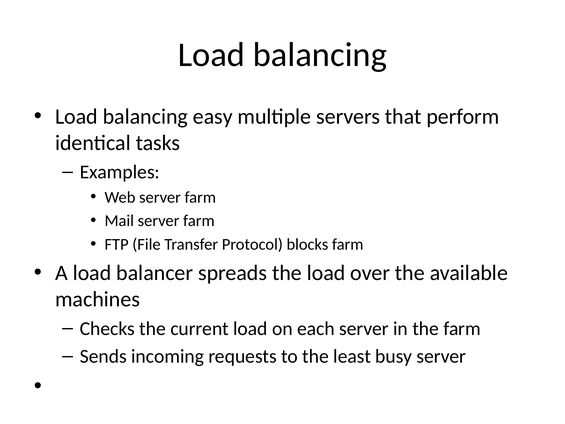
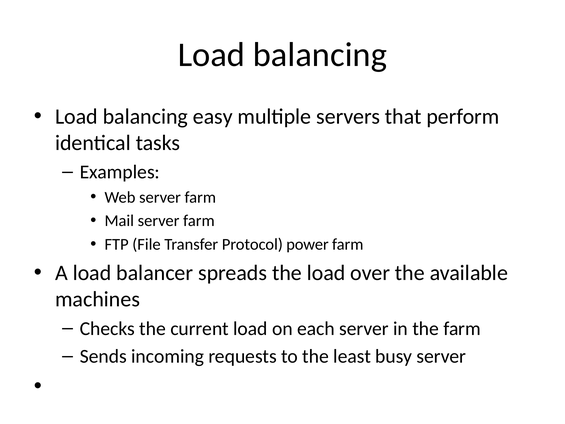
blocks: blocks -> power (307, 244)
